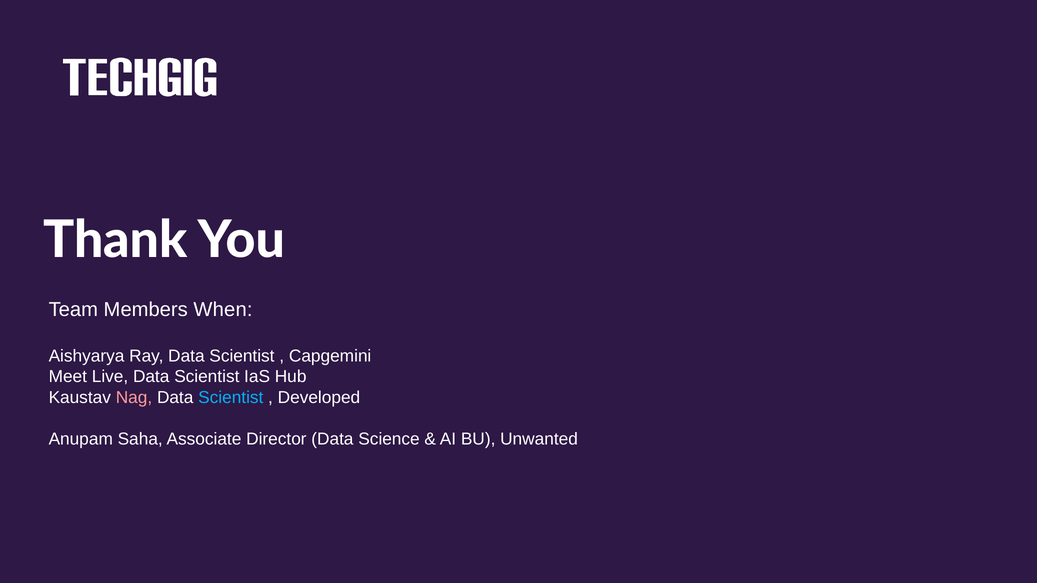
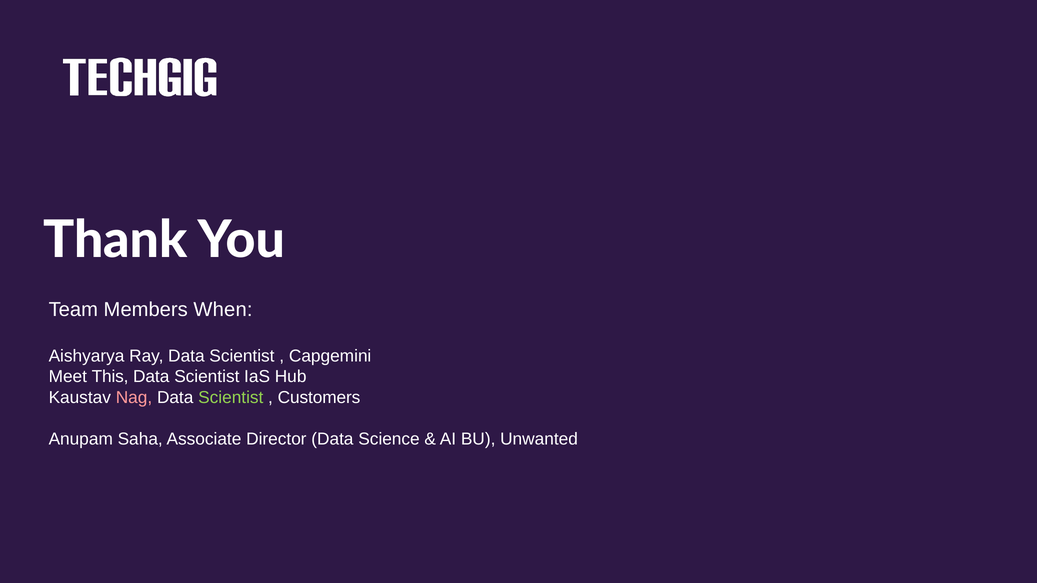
Live: Live -> This (110, 377)
Scientist colour: light blue -> light green (231, 398)
Developed: Developed -> Customers (319, 398)
